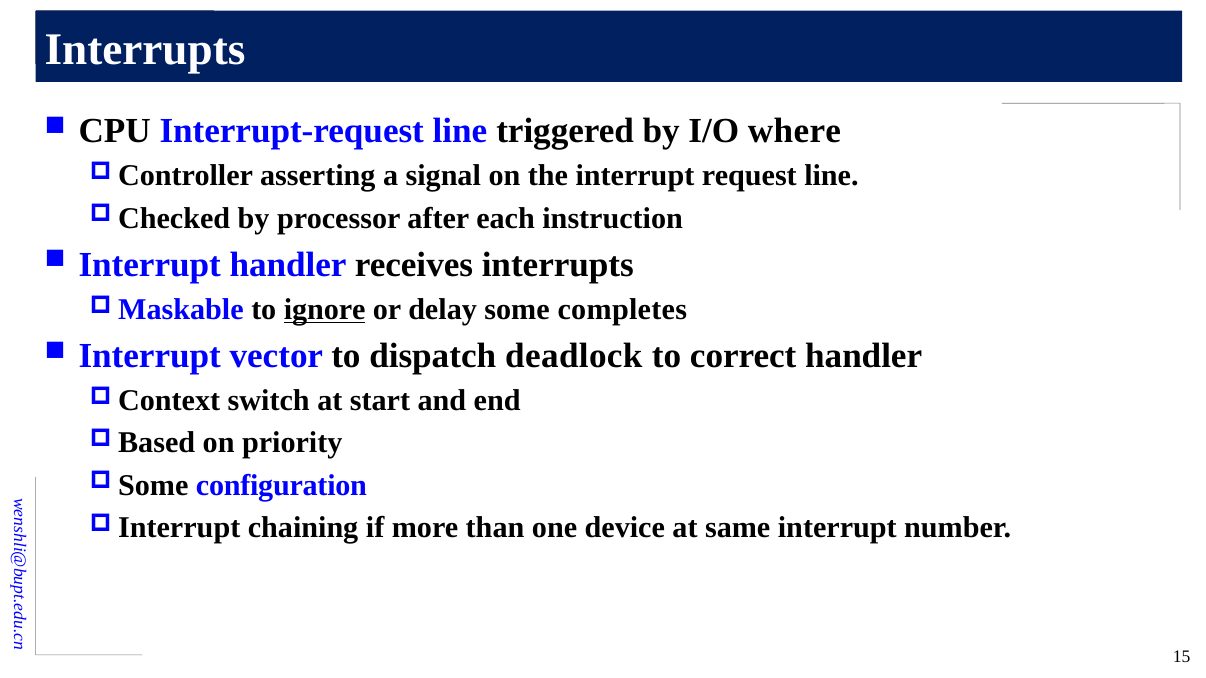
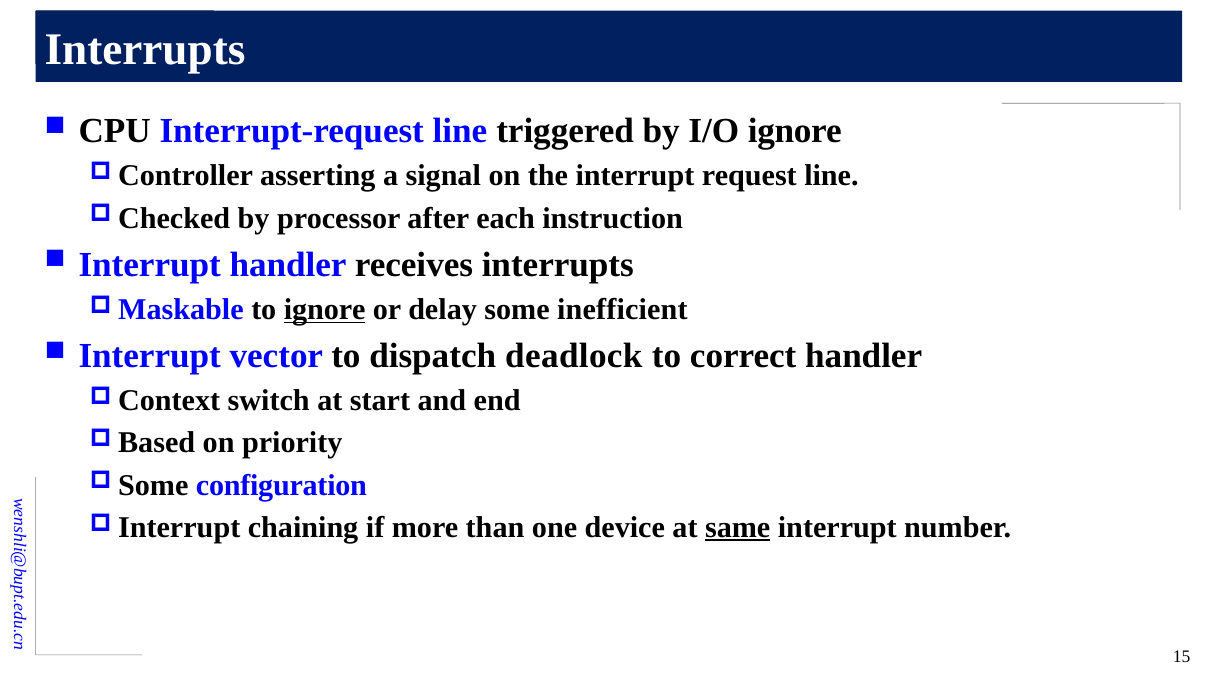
I/O where: where -> ignore (795, 131)
completes: completes -> inefficient (622, 310)
same underline: none -> present (738, 528)
